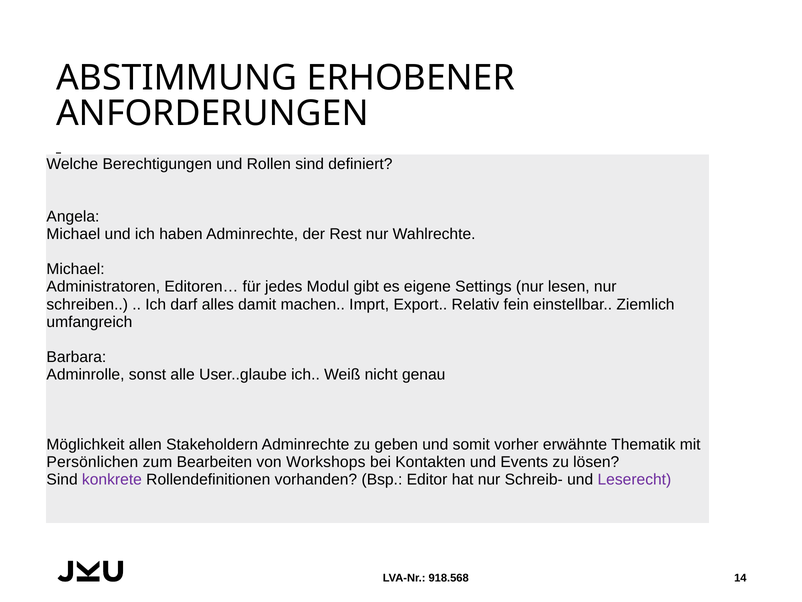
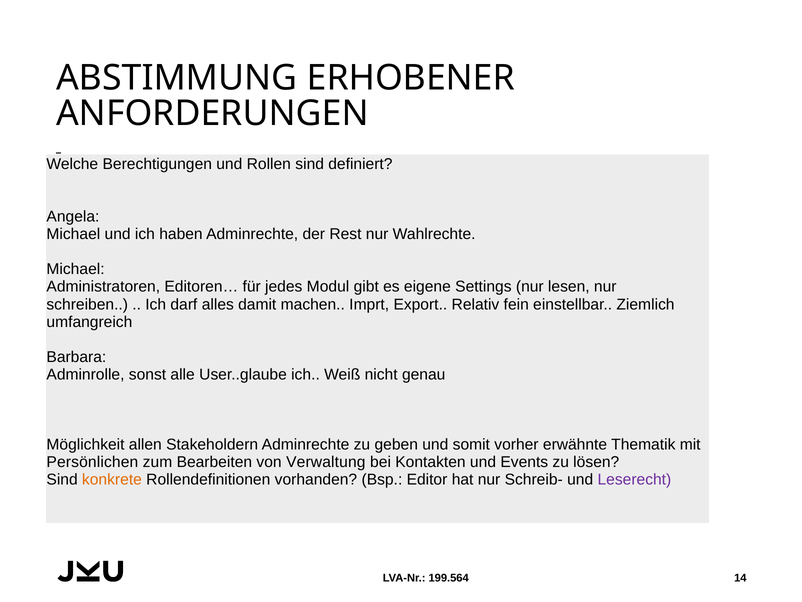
Workshops: Workshops -> Verwaltung (326, 462)
konkrete colour: purple -> orange (112, 479)
918.568: 918.568 -> 199.564 (449, 578)
